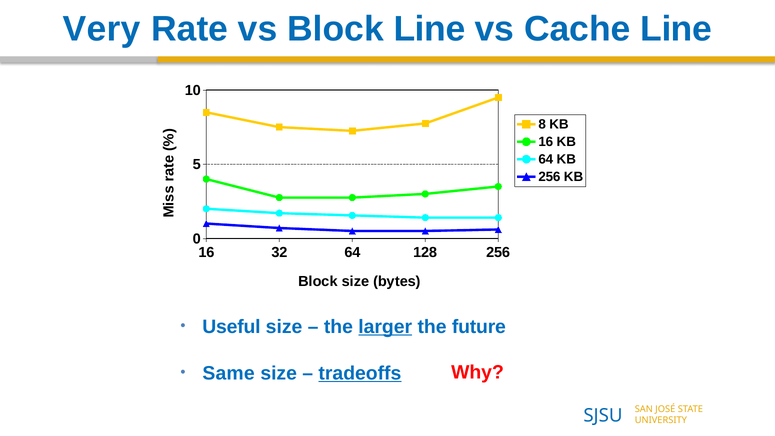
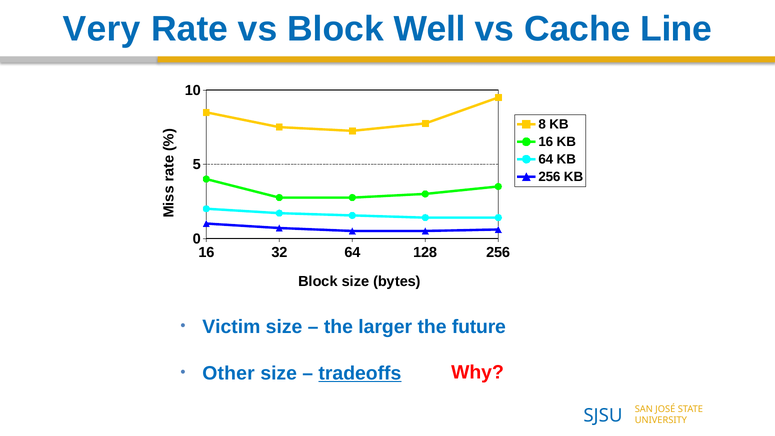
Block Line: Line -> Well (429, 29)
Useful: Useful -> Victim (231, 327)
larger underline: present -> none (385, 327)
Same: Same -> Other (229, 373)
